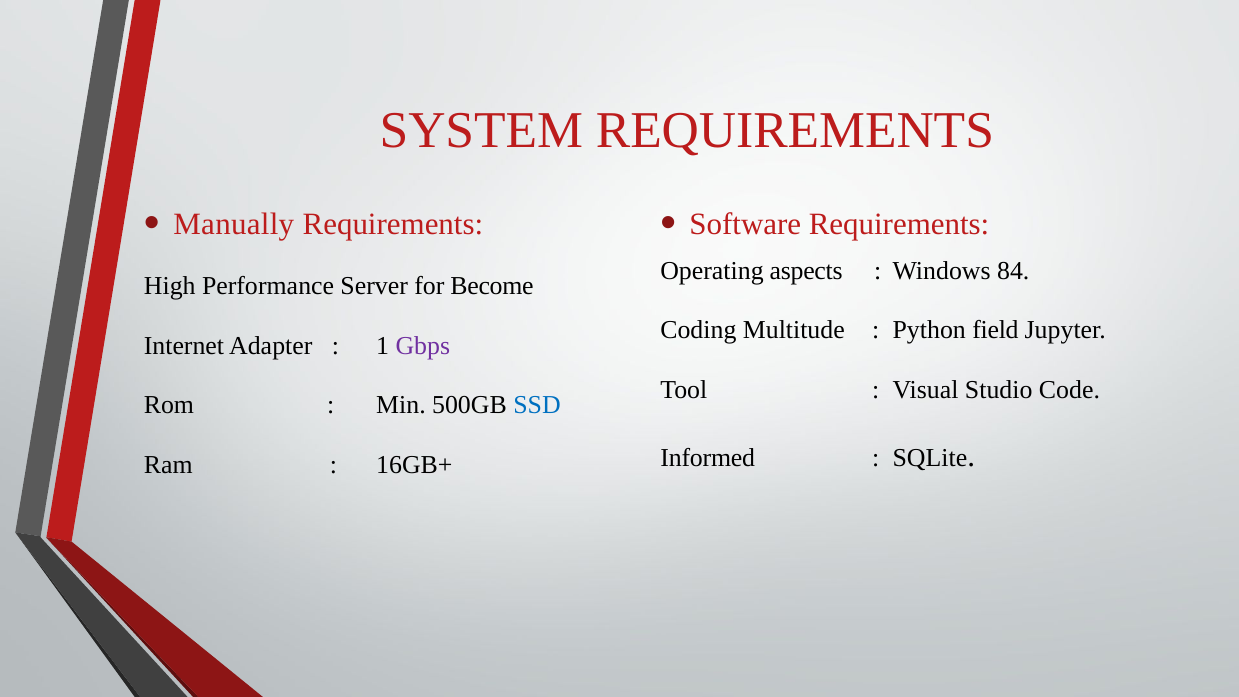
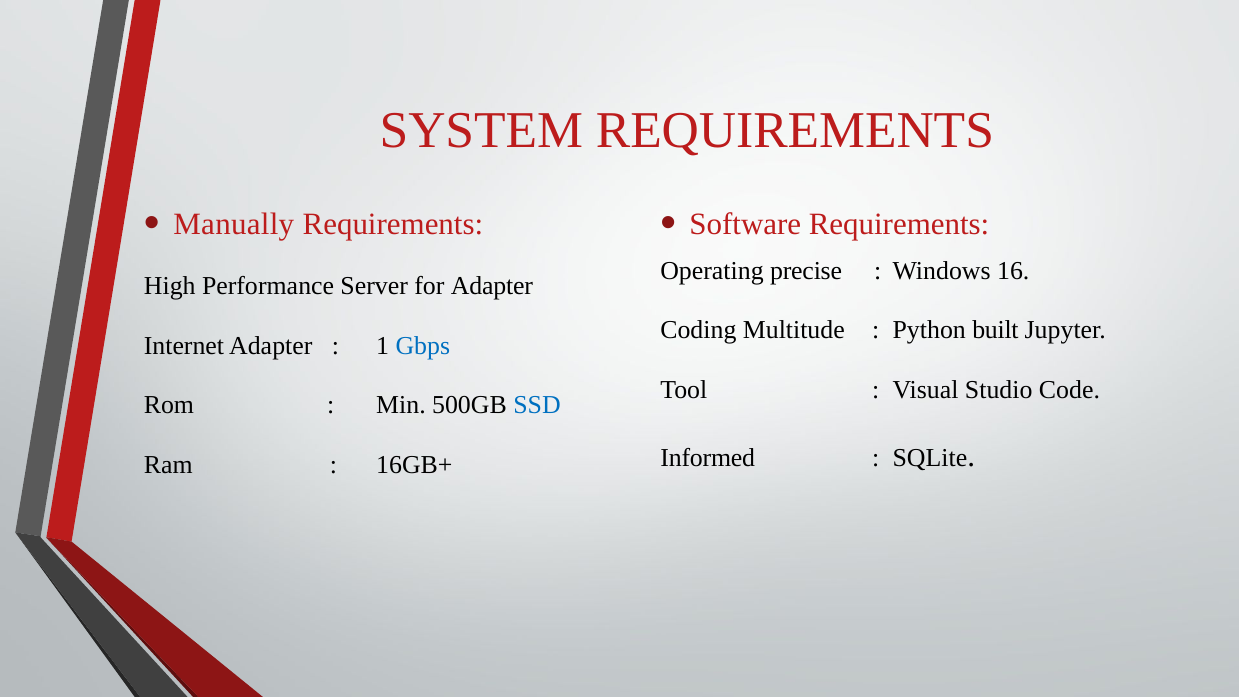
aspects: aspects -> precise (806, 271)
84: 84 -> 16 (1013, 271)
for Become: Become -> Adapter (492, 286)
field: field -> built (995, 330)
Gbps colour: purple -> blue (423, 346)
